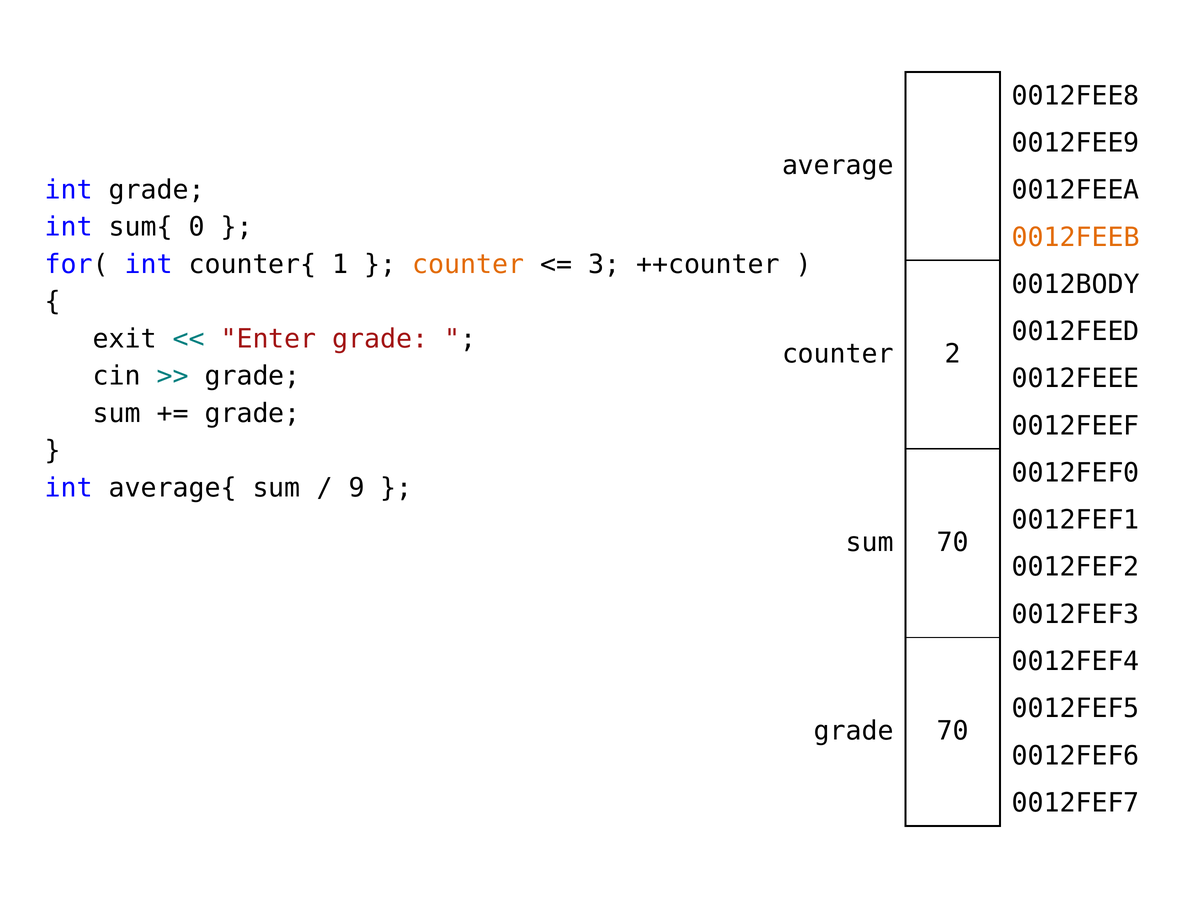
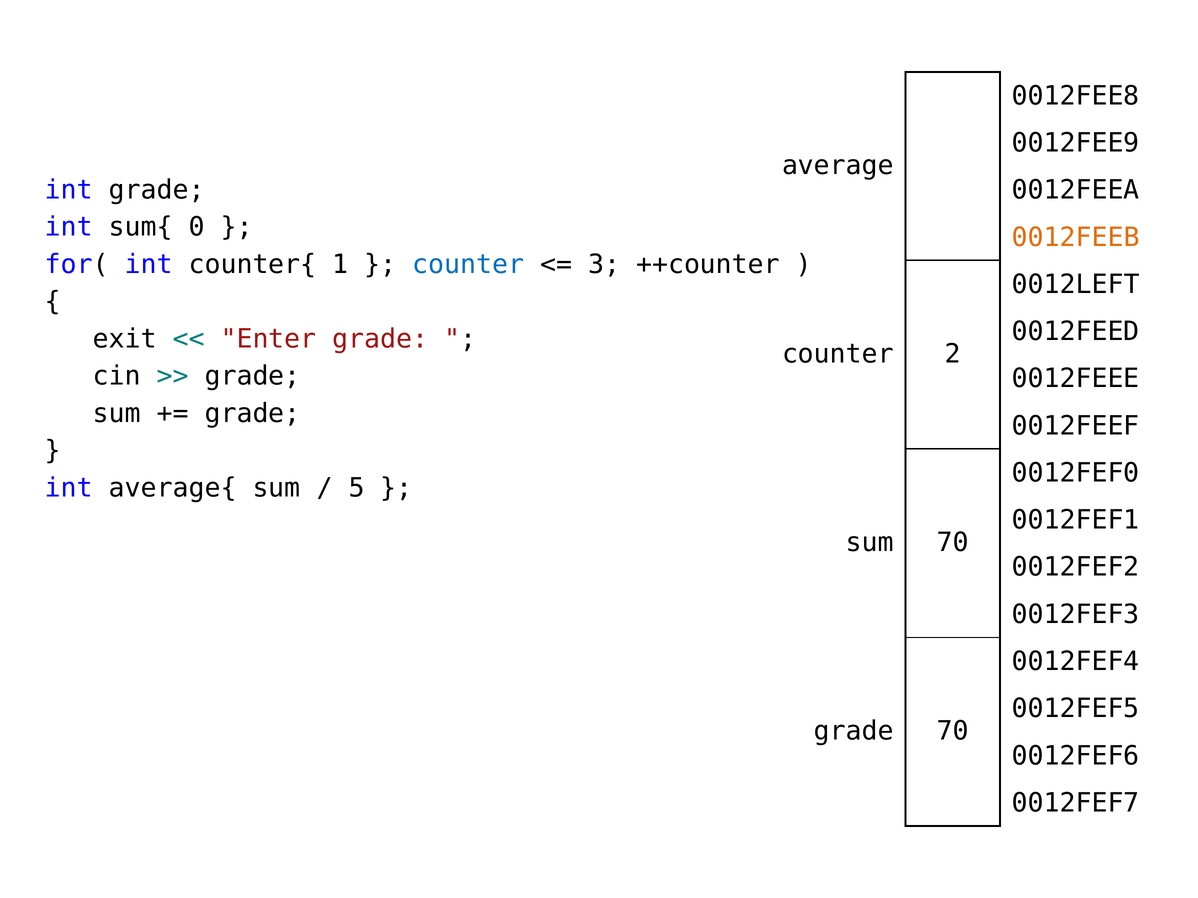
counter colour: orange -> blue (468, 265)
0012BODY: 0012BODY -> 0012LEFT (1076, 285)
9: 9 -> 5 (357, 488)
